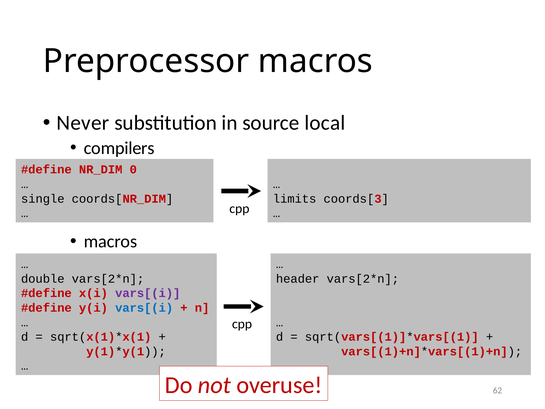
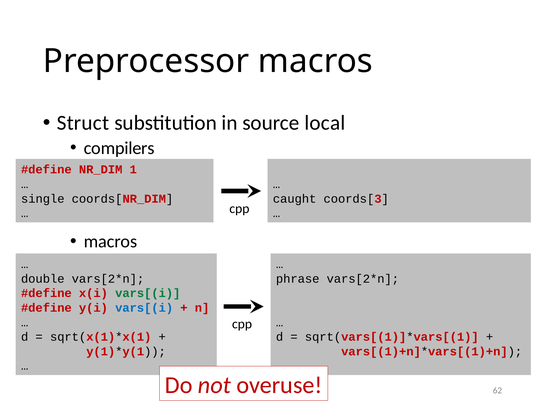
Never: Never -> Struct (83, 123)
0: 0 -> 1 (133, 170)
limits: limits -> caught (295, 199)
header: header -> phrase (298, 279)
vars[(i colour: purple -> green (148, 293)
